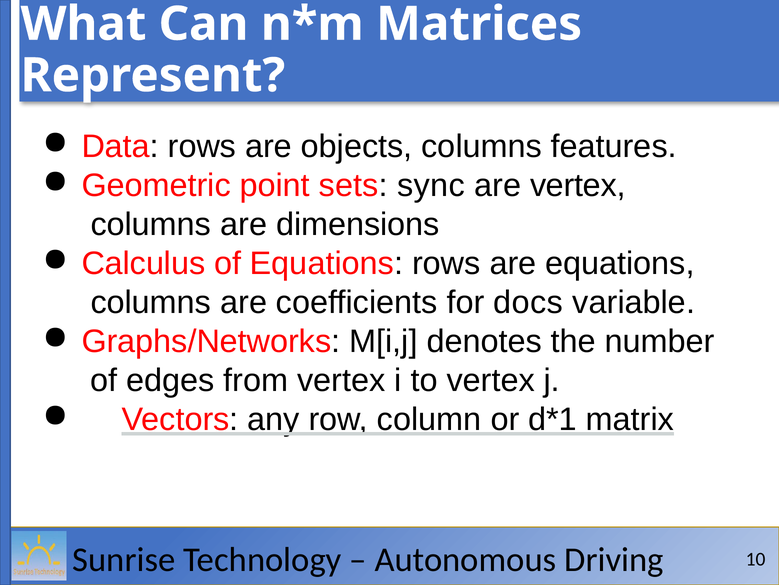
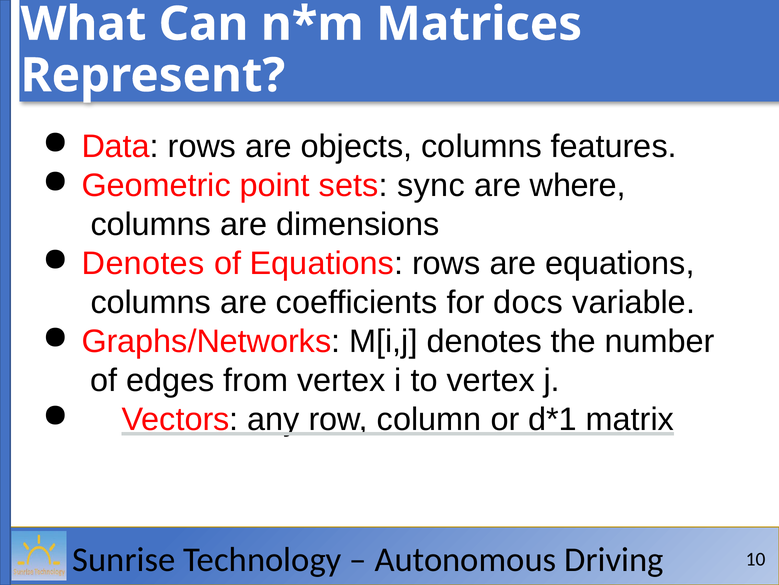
are vertex: vertex -> where (578, 185)
Calculus: Calculus -> Denotes (143, 263)
